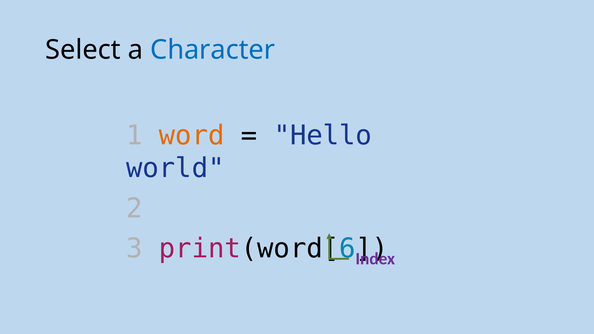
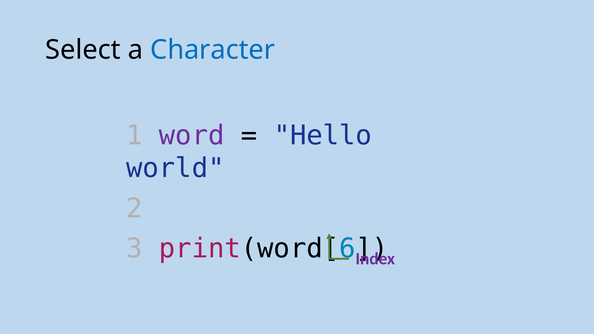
word colour: orange -> purple (192, 136)
